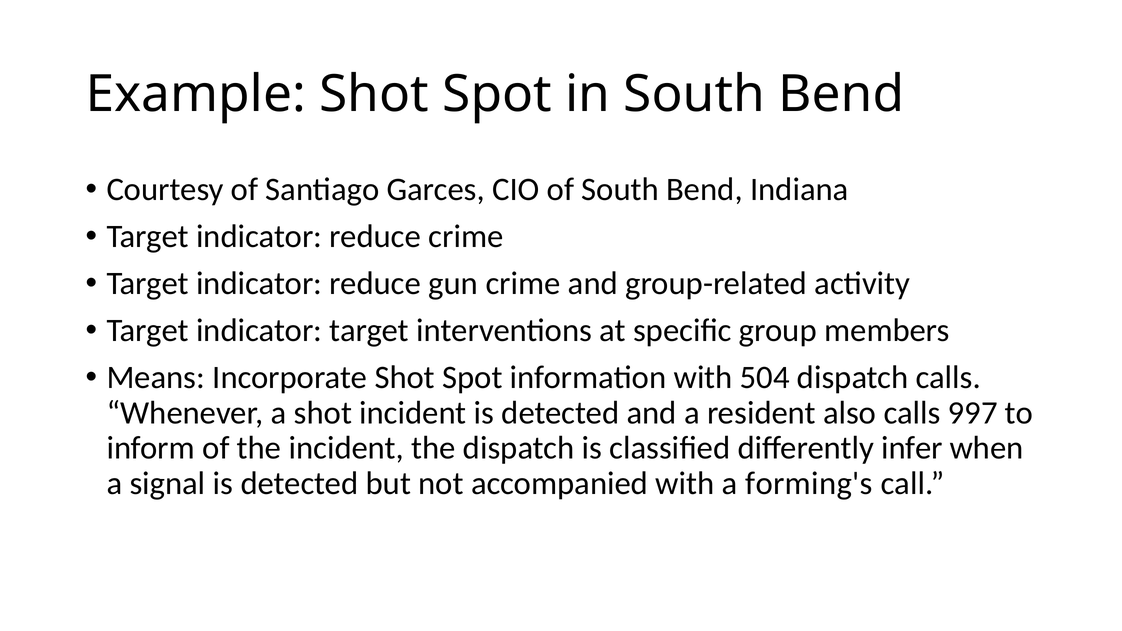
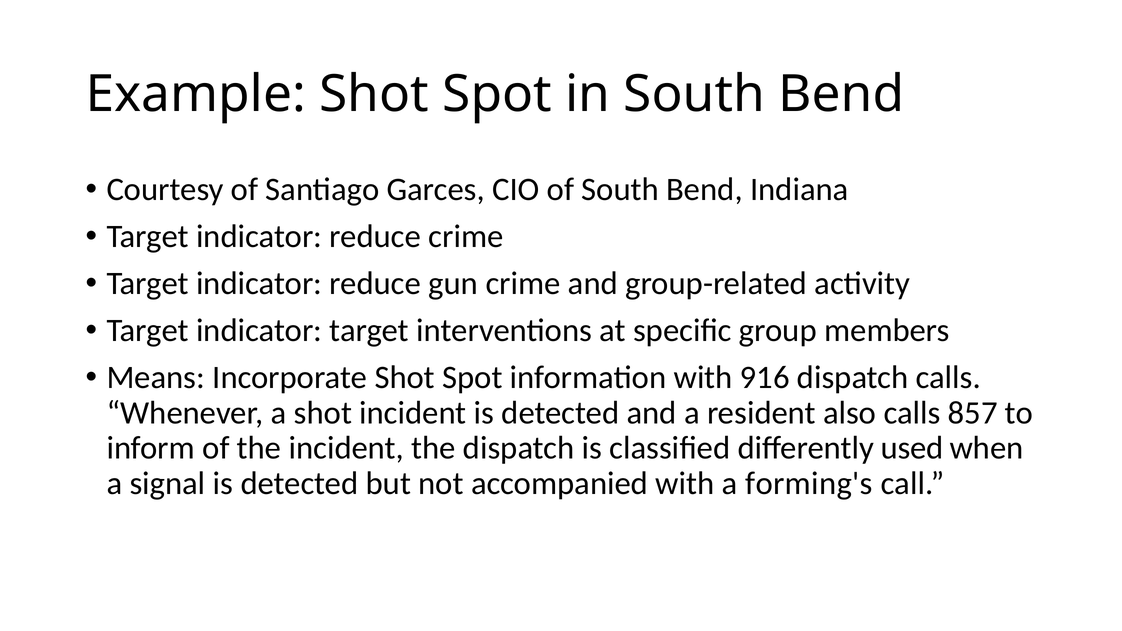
504: 504 -> 916 (765, 378)
997: 997 -> 857 (973, 413)
infer: infer -> used (912, 448)
